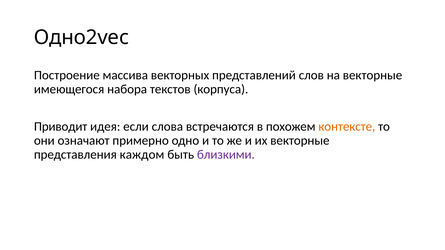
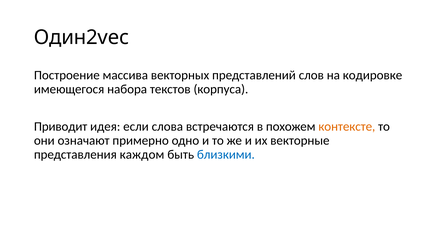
Одно2vec: Одно2vec -> Один2vec (81, 37)
на векторные: векторные -> кодировке (373, 75)
близкими colour: purple -> blue (226, 155)
